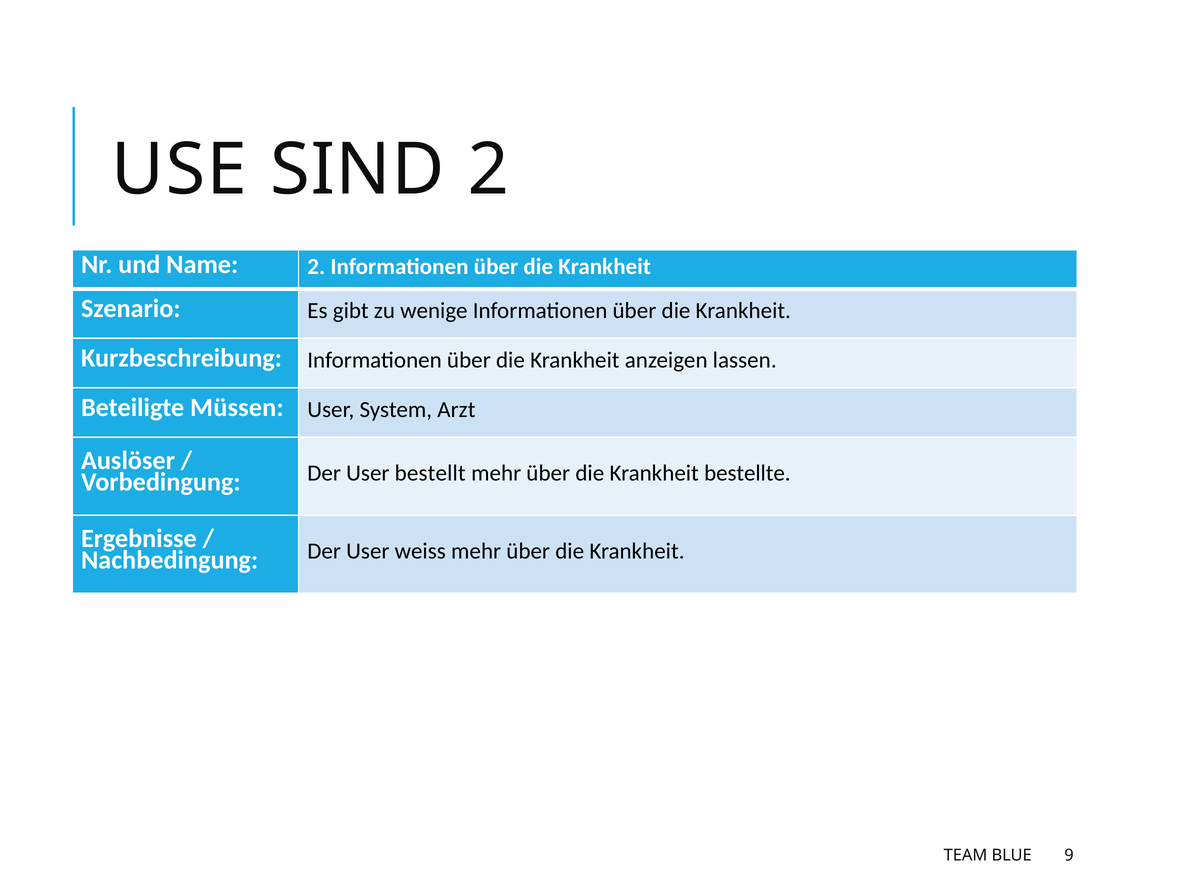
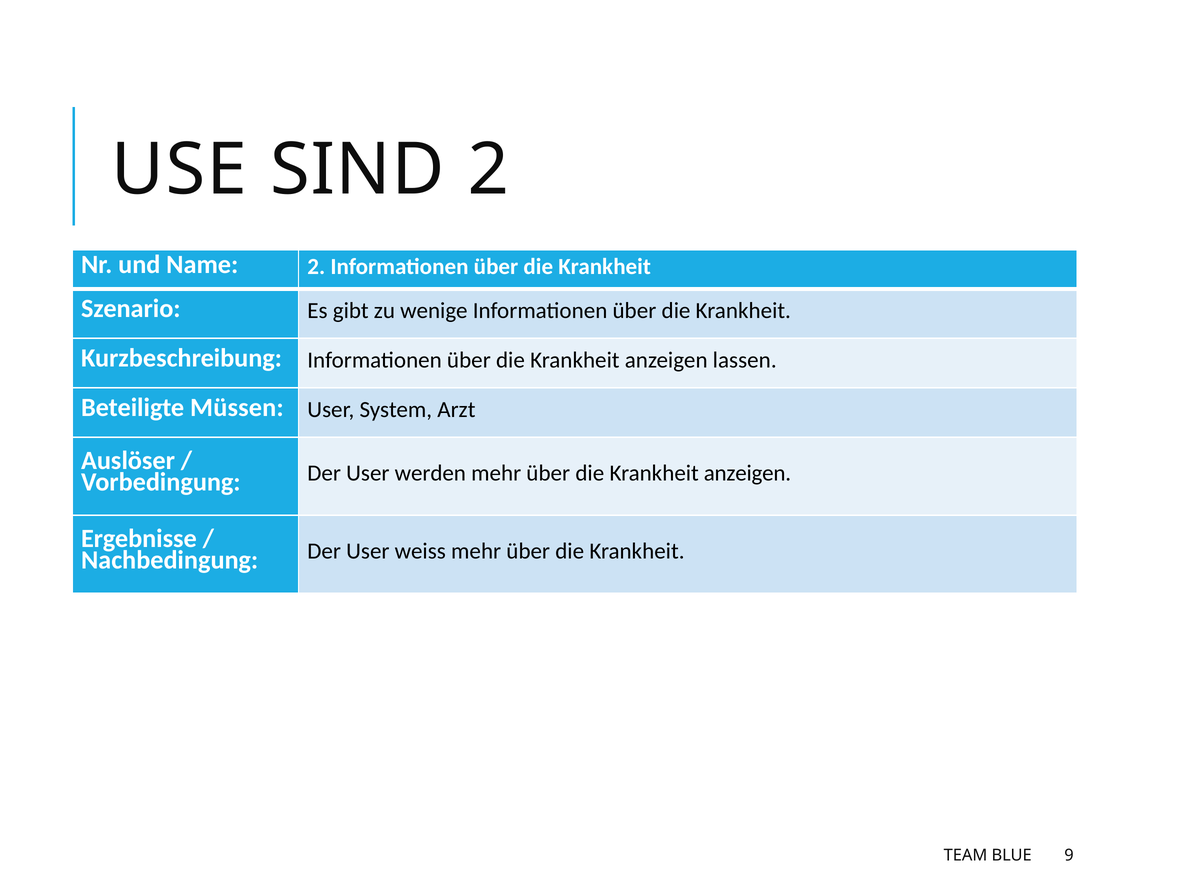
bestellt: bestellt -> werden (430, 473)
bestellte: bestellte -> anzeigen (747, 473)
